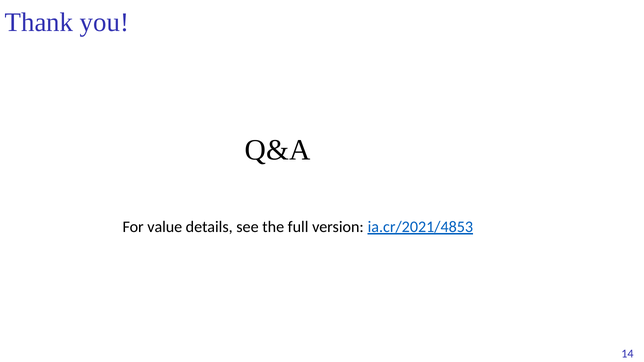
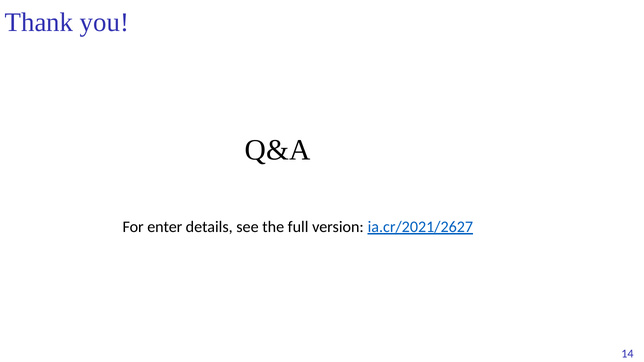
value: value -> enter (165, 227)
ia.cr/2021/4853: ia.cr/2021/4853 -> ia.cr/2021/2627 (420, 227)
